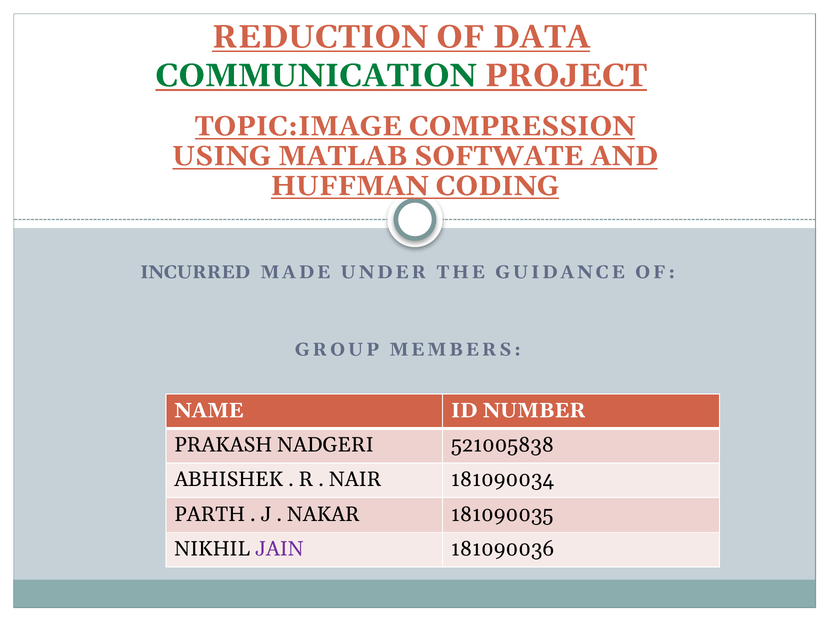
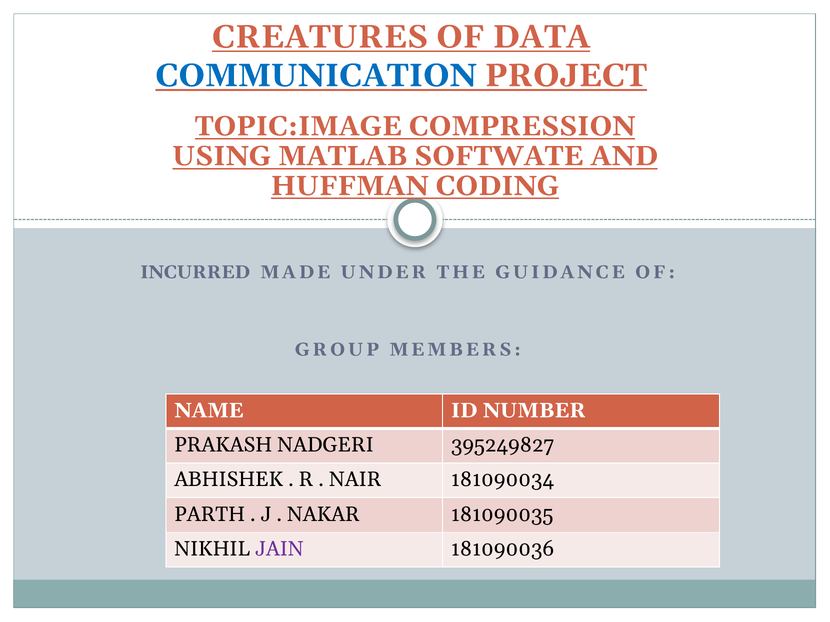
REDUCTION: REDUCTION -> CREATURES (320, 37)
COMMUNICATION colour: green -> blue (316, 76)
521005838: 521005838 -> 395249827 (502, 445)
